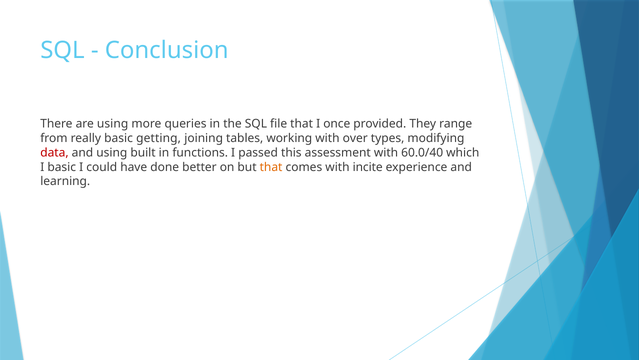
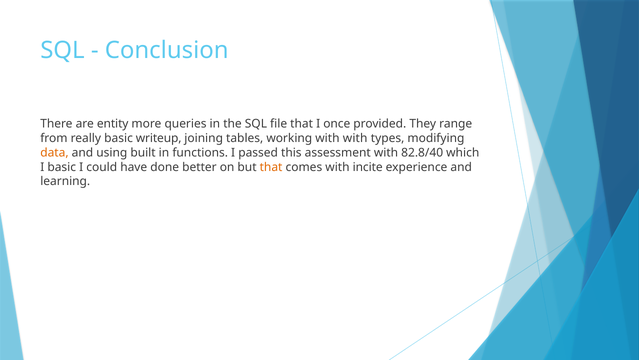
are using: using -> entity (113, 124)
getting: getting -> writeup (159, 138)
with over: over -> with (355, 138)
data colour: red -> orange (54, 152)
60.0/40: 60.0/40 -> 82.8/40 (422, 152)
